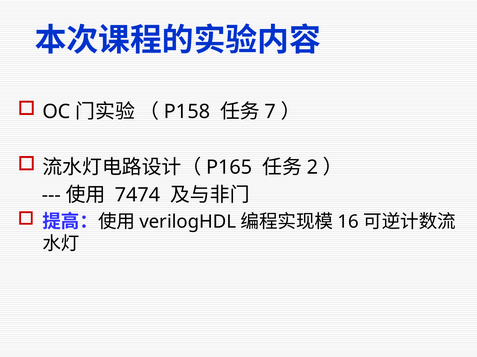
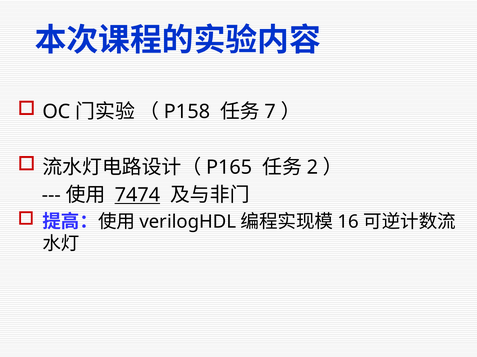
7474 underline: none -> present (137, 195)
